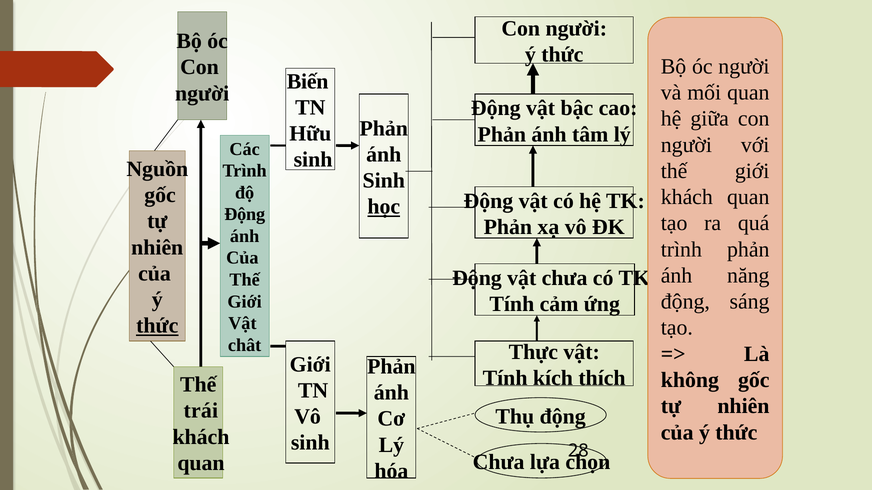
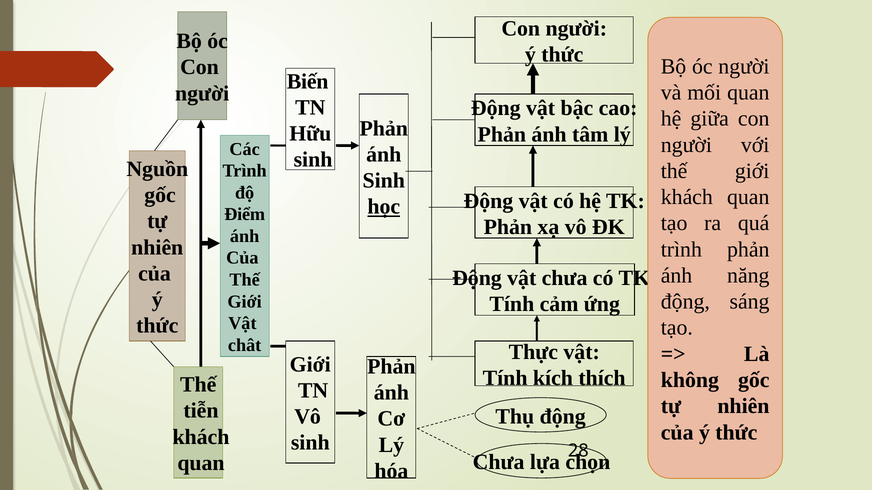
Động: Động -> Điểm (245, 215)
thức underline: present -> none (157, 326)
trái: trái -> tiễn (201, 411)
